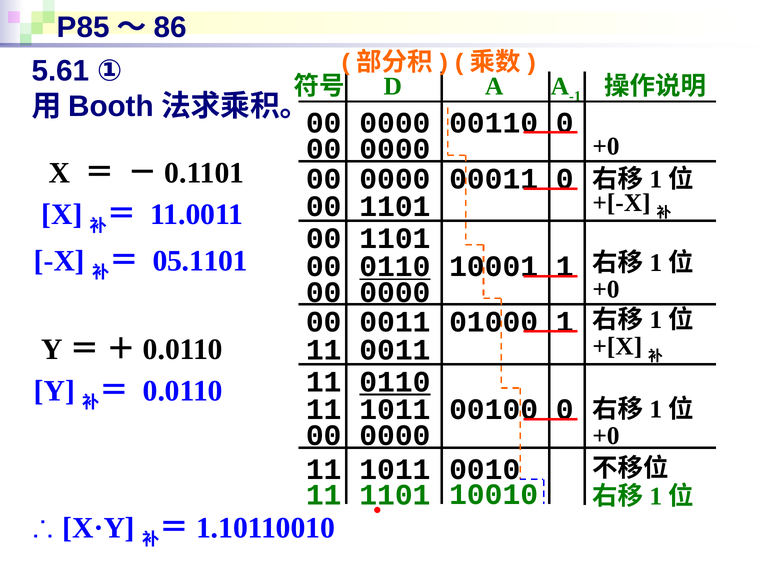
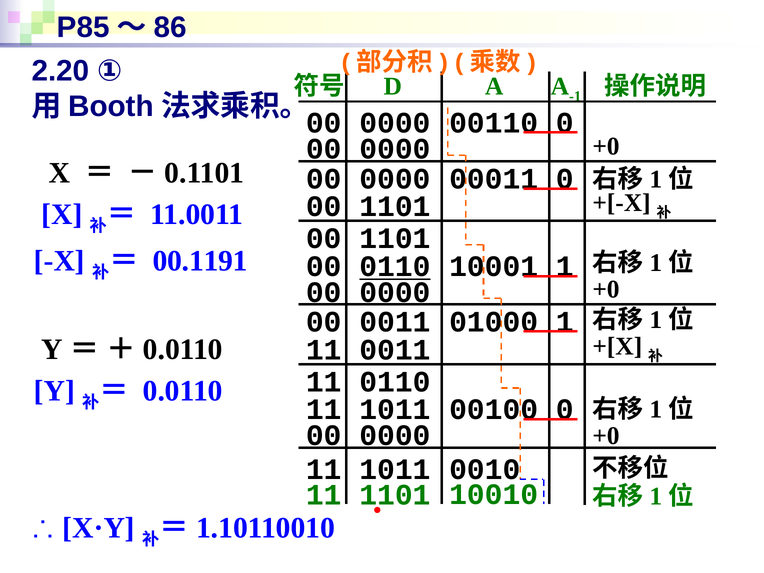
5.61: 5.61 -> 2.20 (60, 71)
05.1101: 05.1101 -> 00.1191 (200, 261)
0110 underline: present -> none (395, 382)
